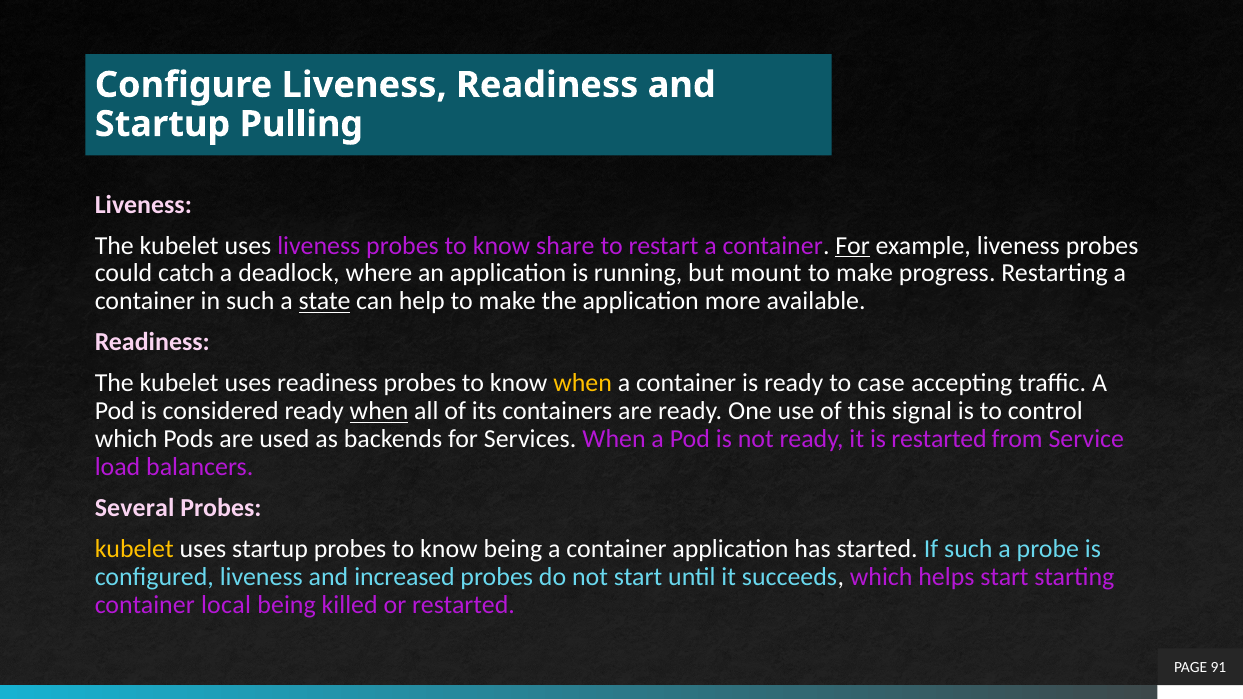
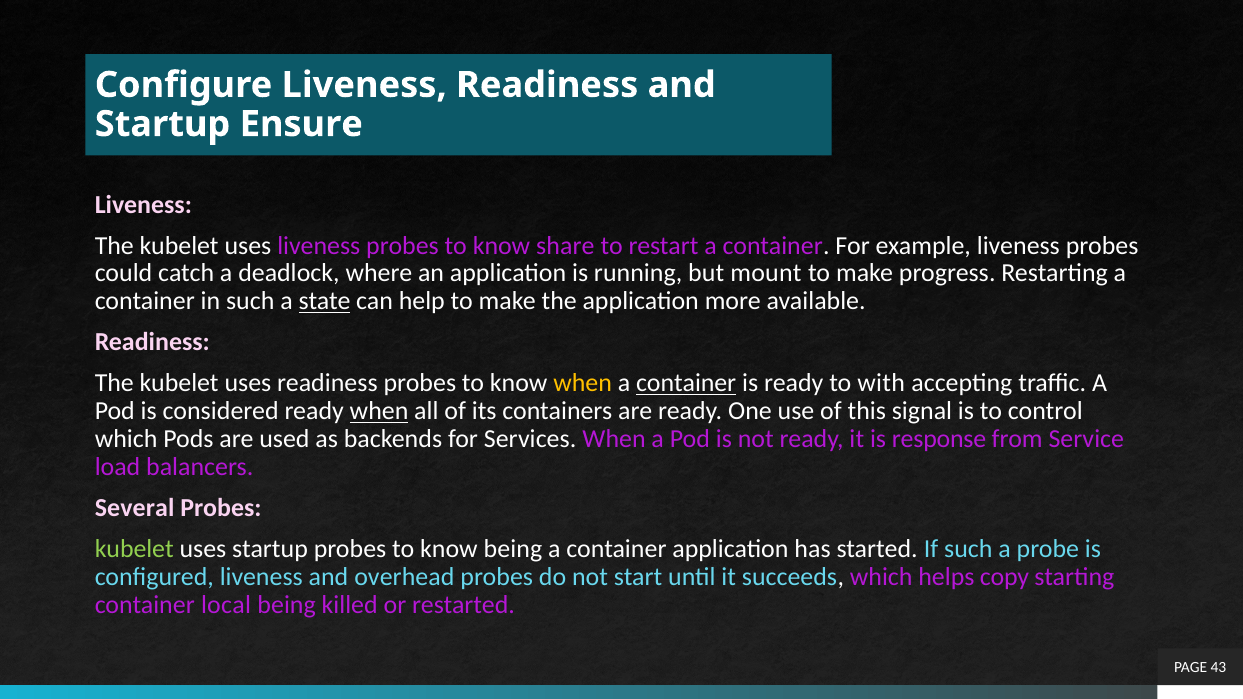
Pulling: Pulling -> Ensure (301, 124)
For underline: present -> none (853, 246)
container underline: none -> present (686, 383)
case: case -> with (881, 383)
is restarted: restarted -> response (939, 439)
kubelet colour: yellow -> light green (134, 549)
increased: increased -> overhead (404, 577)
helps start: start -> copy (1005, 577)
91: 91 -> 43 (1218, 668)
